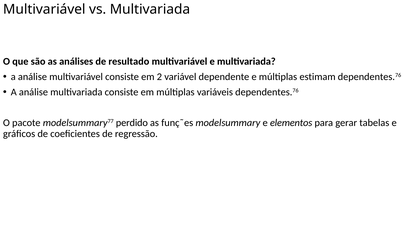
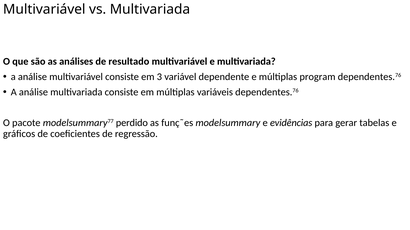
2: 2 -> 3 (159, 77)
estimam: estimam -> program (318, 77)
elementos: elementos -> evidências (291, 123)
